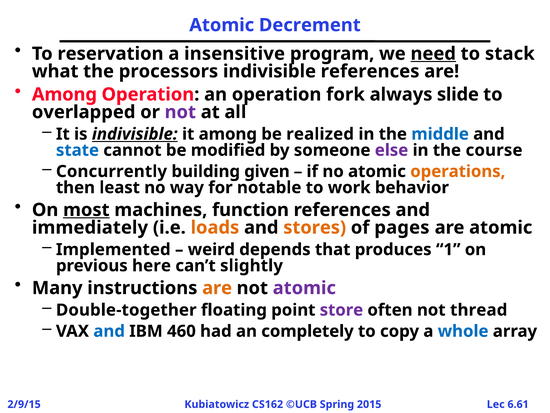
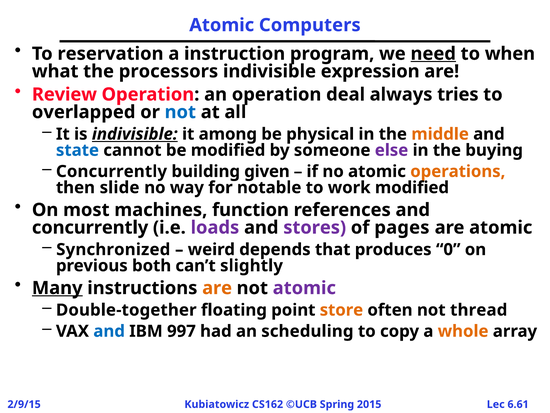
Decrement: Decrement -> Computers (310, 25)
insensitive: insensitive -> instruction (235, 54)
stack: stack -> when (510, 54)
indivisible references: references -> expression (370, 71)
Among: Among -> Review (64, 94)
fork: fork -> deal (346, 94)
slide: slide -> tries (458, 94)
not colour: purple -> blue (180, 112)
realized: realized -> physical (320, 134)
middle colour: blue -> orange (440, 134)
course: course -> buying (494, 150)
least: least -> slide (120, 187)
work behavior: behavior -> modified (412, 187)
most underline: present -> none (86, 210)
immediately: immediately -> concurrently (90, 227)
loads colour: orange -> purple (215, 227)
stores colour: orange -> purple (315, 227)
Implemented: Implemented -> Synchronized (113, 249)
1: 1 -> 0 (448, 249)
here: here -> both (152, 265)
Many underline: none -> present (57, 288)
store colour: purple -> orange (341, 310)
460: 460 -> 997 (181, 331)
completely: completely -> scheduling (307, 331)
whole colour: blue -> orange (463, 331)
